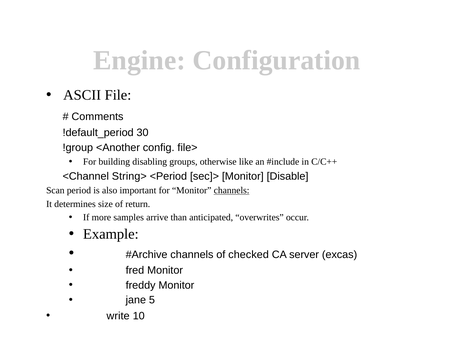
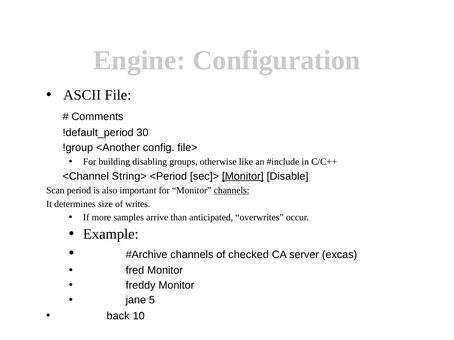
Monitor underline: none -> present (243, 176)
return: return -> writes (138, 204)
write: write -> back (118, 316)
